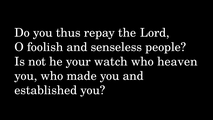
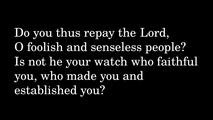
heaven: heaven -> faithful (177, 61)
